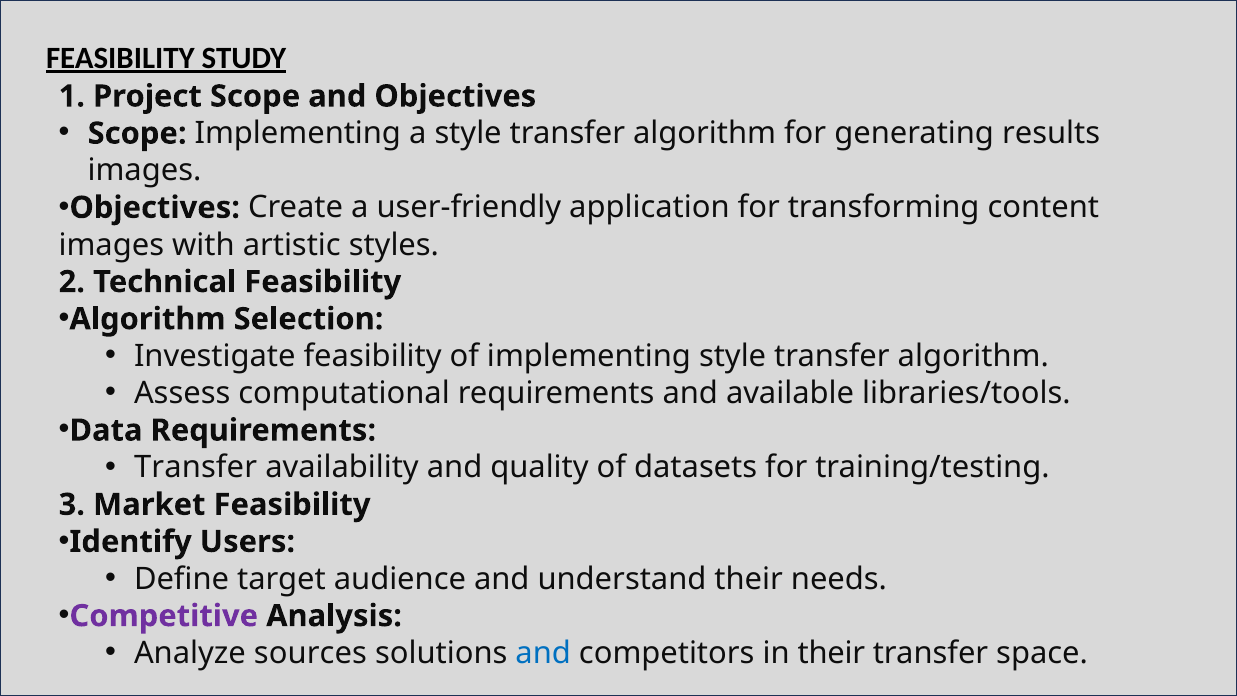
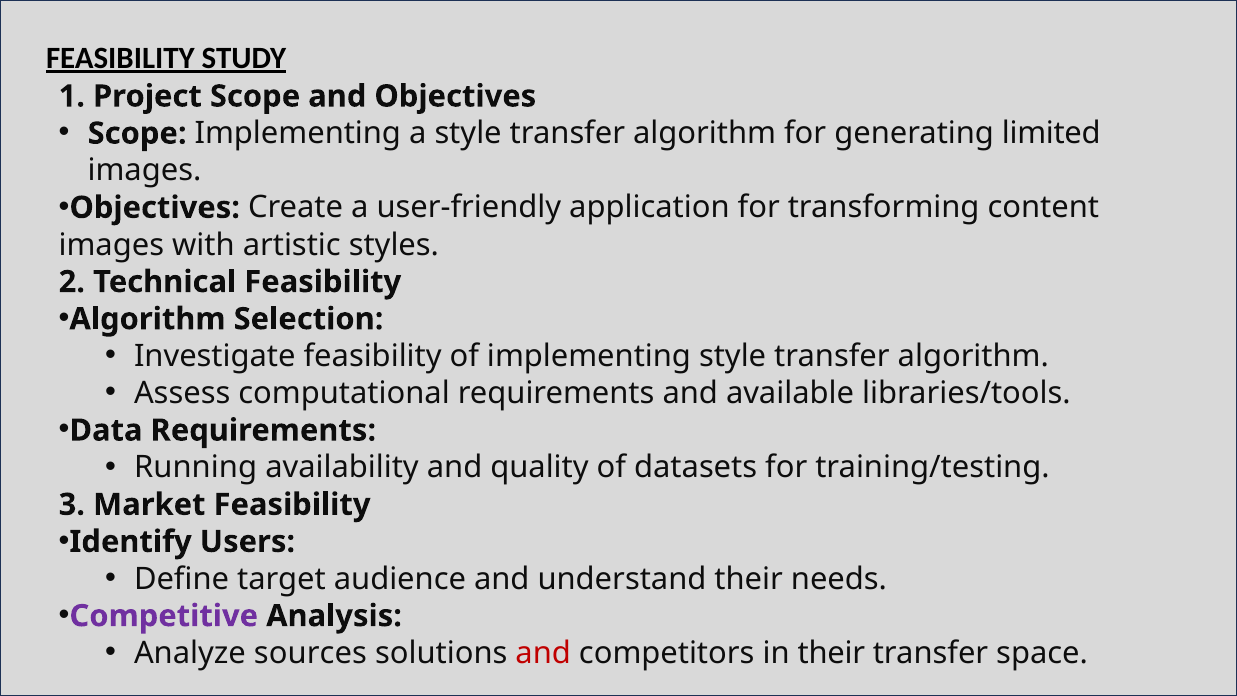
results: results -> limited (1051, 133)
Transfer: Transfer -> Running (196, 467)
and colour: blue -> red (543, 653)
